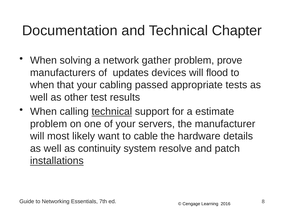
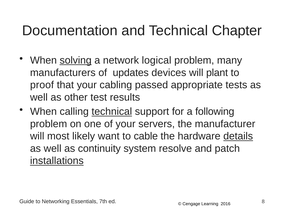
solving underline: none -> present (76, 60)
gather: gather -> logical (157, 60)
prove: prove -> many (230, 60)
flood: flood -> plant (217, 73)
when: when -> proof (42, 85)
estimate: estimate -> following (215, 112)
details underline: none -> present (238, 136)
